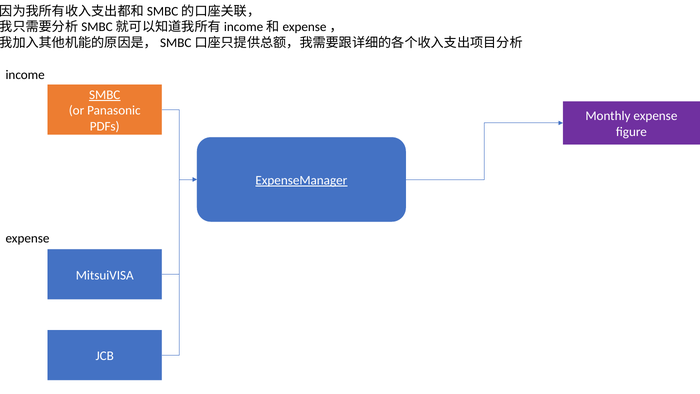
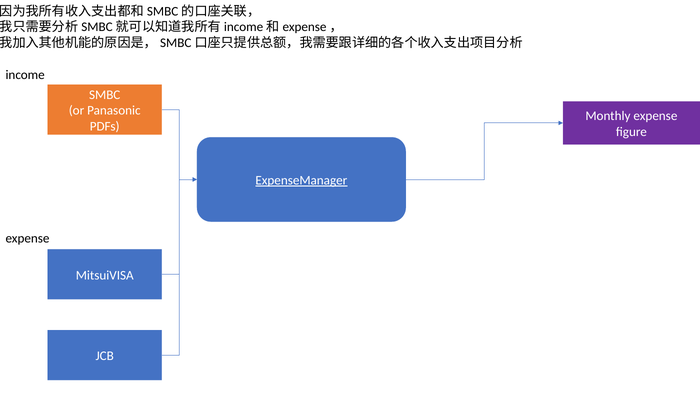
SMBC underline: present -> none (105, 95)
